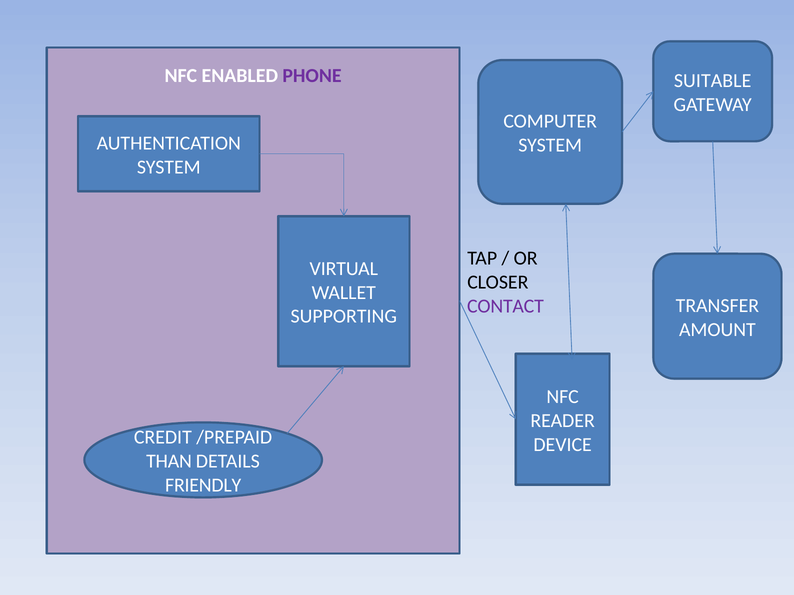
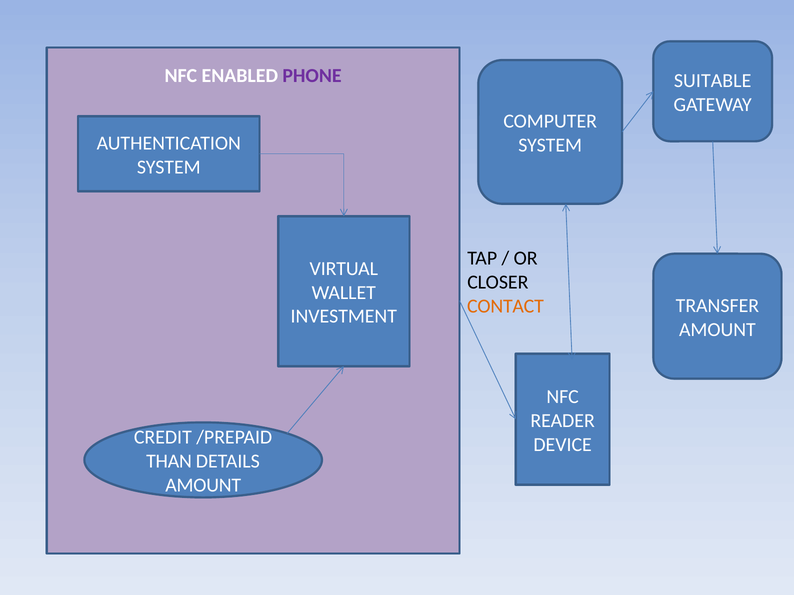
CONTACT colour: purple -> orange (505, 306)
SUPPORTING: SUPPORTING -> INVESTMENT (344, 317)
FRIENDLY: FRIENDLY -> AMOUNT (203, 485)
